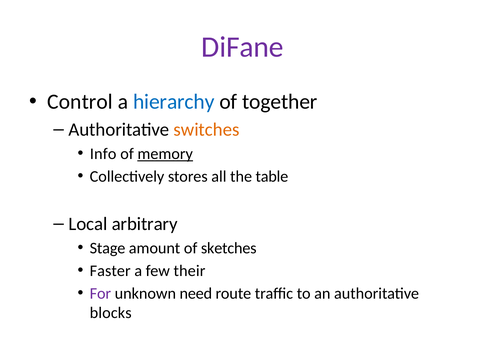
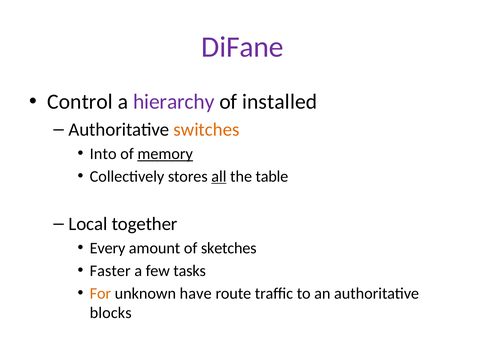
hierarchy colour: blue -> purple (174, 102)
together: together -> installed (280, 102)
Info: Info -> Into (103, 154)
all underline: none -> present (219, 176)
arbitrary: arbitrary -> together (145, 224)
Stage: Stage -> Every (108, 248)
their: their -> tasks (190, 271)
For colour: purple -> orange (100, 293)
need: need -> have (196, 293)
